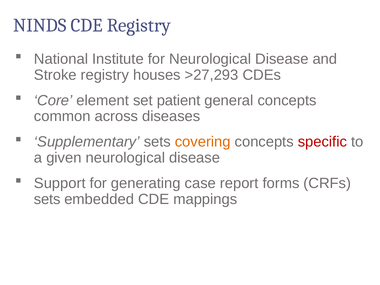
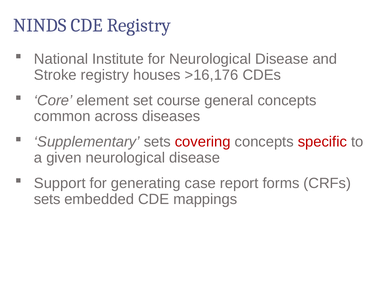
>27,293: >27,293 -> >16,176 (212, 75)
patient: patient -> course (179, 100)
covering colour: orange -> red (203, 142)
